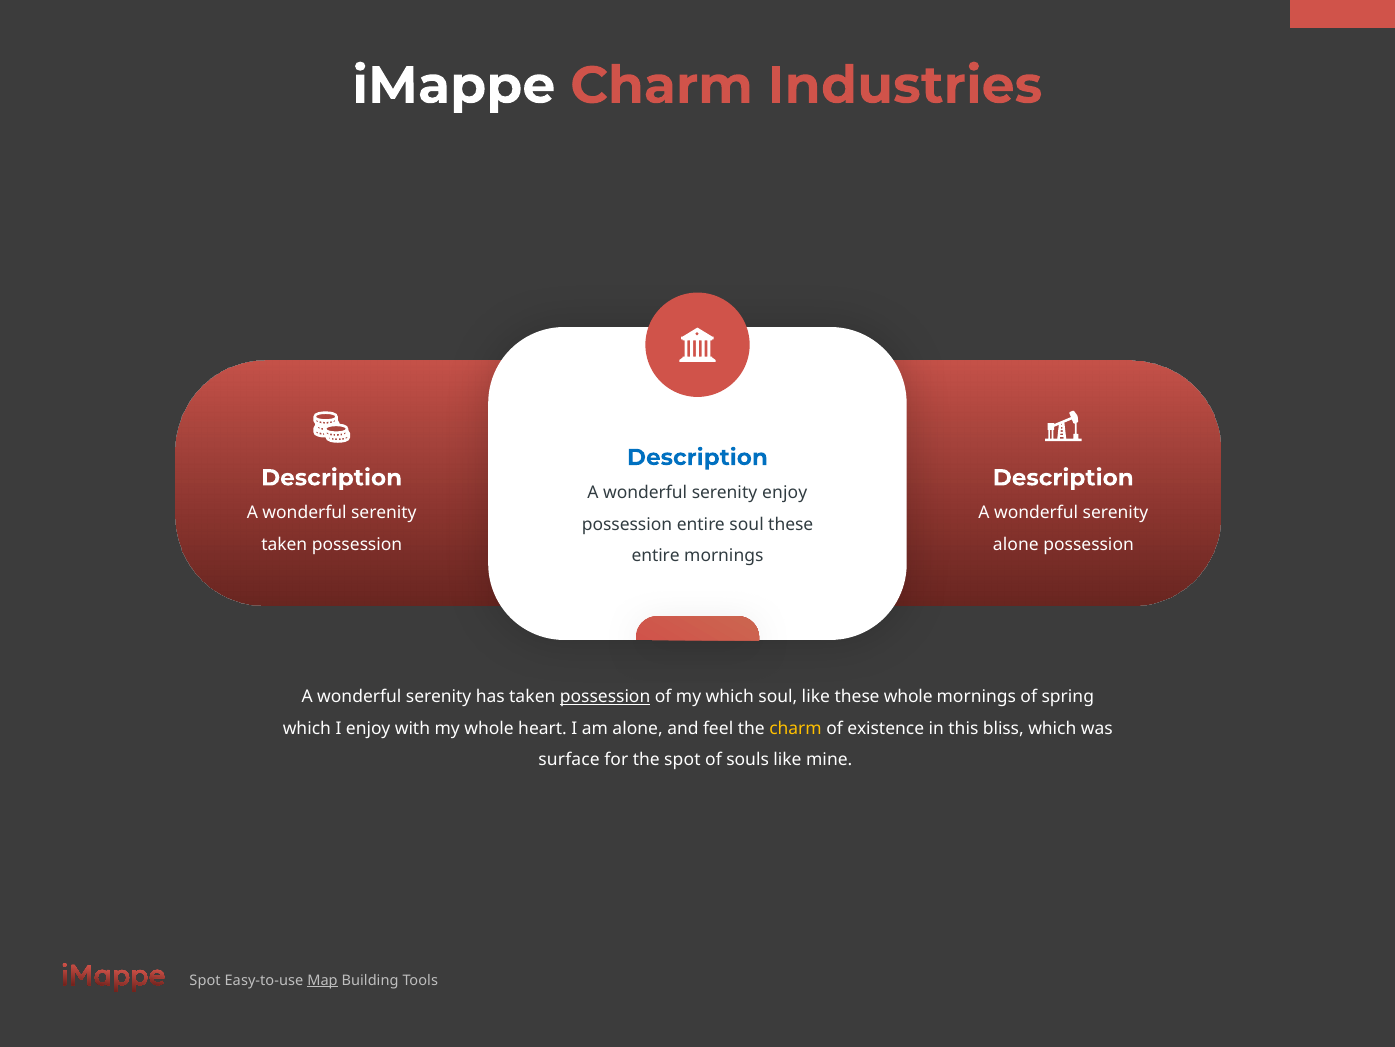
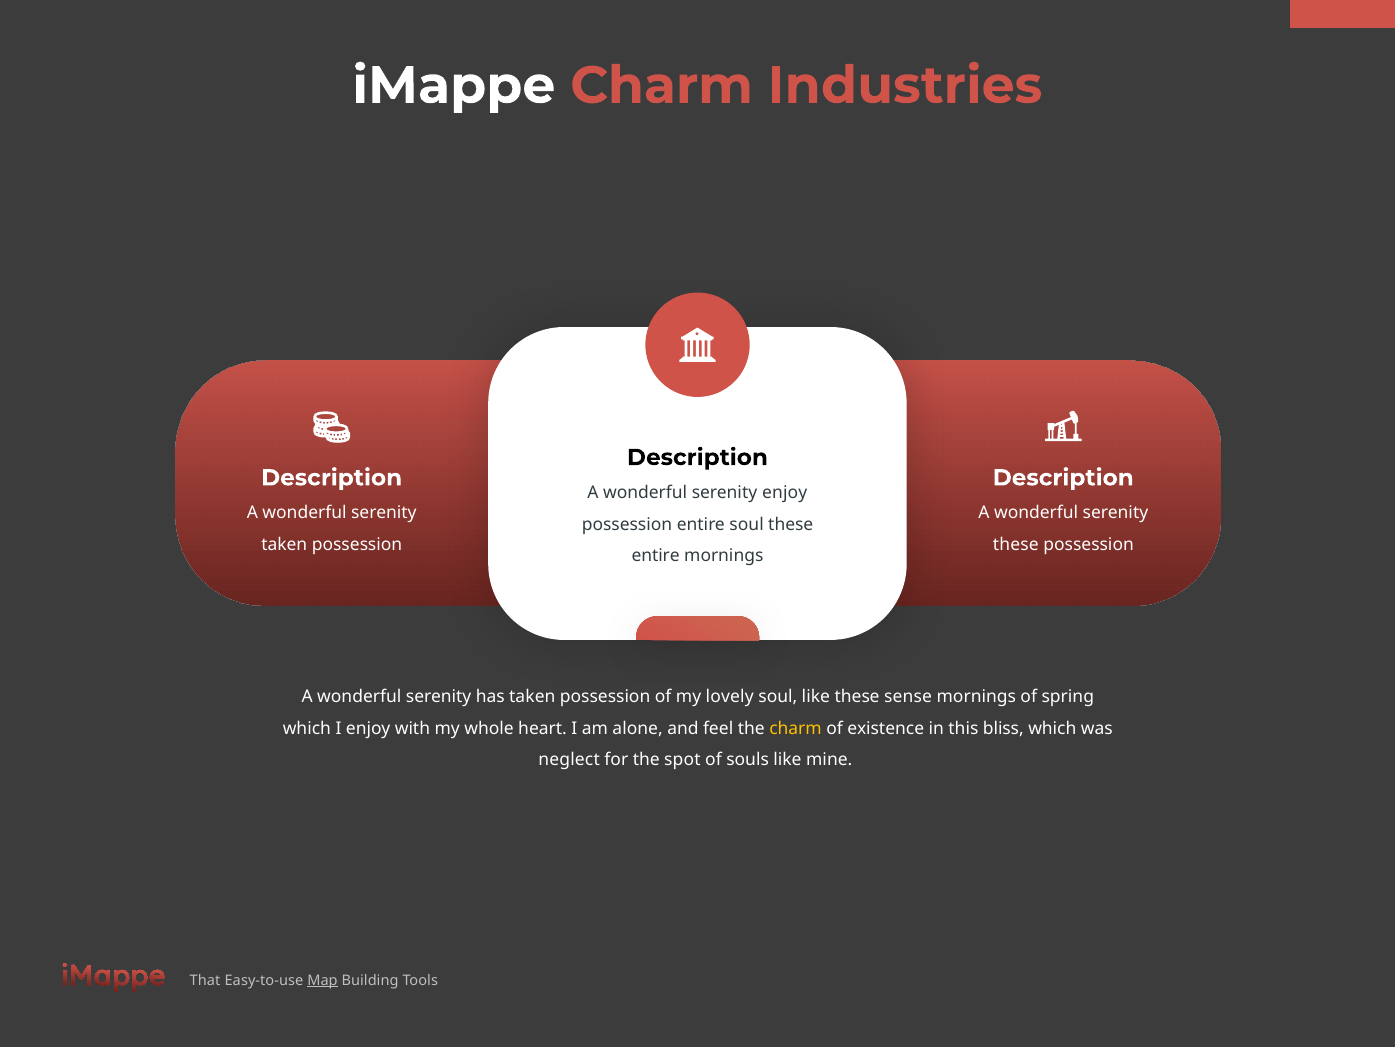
Description colour: blue -> black (697, 457)
alone: alone -> these (1016, 544)
possession underline: present -> none (605, 697)
my which: which -> lovely (730, 697)
these whole: whole -> sense (908, 697)
surface: surface -> neglect (569, 760)
Spot: Spot -> That (205, 980)
